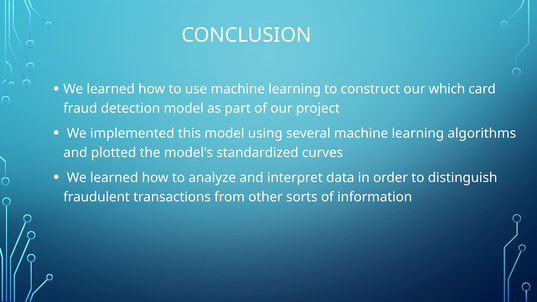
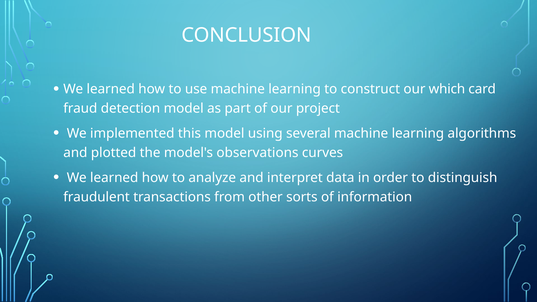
standardized: standardized -> observations (257, 153)
